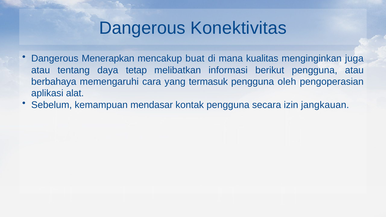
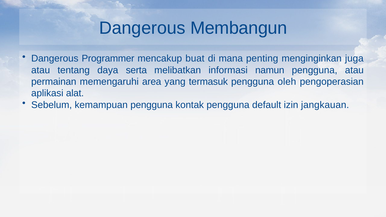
Konektivitas: Konektivitas -> Membangun (239, 28)
Menerapkan: Menerapkan -> Programmer (108, 59)
kualitas: kualitas -> penting (262, 59)
tetap: tetap -> serta (136, 70)
berikut: berikut -> namun (270, 70)
berbahaya: berbahaya -> permainan (54, 82)
cara: cara -> area (152, 82)
kemampuan mendasar: mendasar -> pengguna (152, 105)
secara: secara -> default (267, 105)
